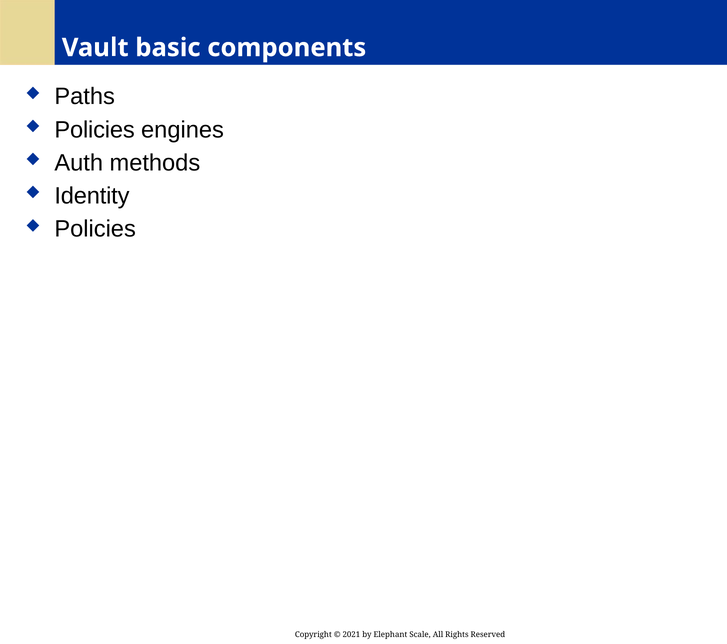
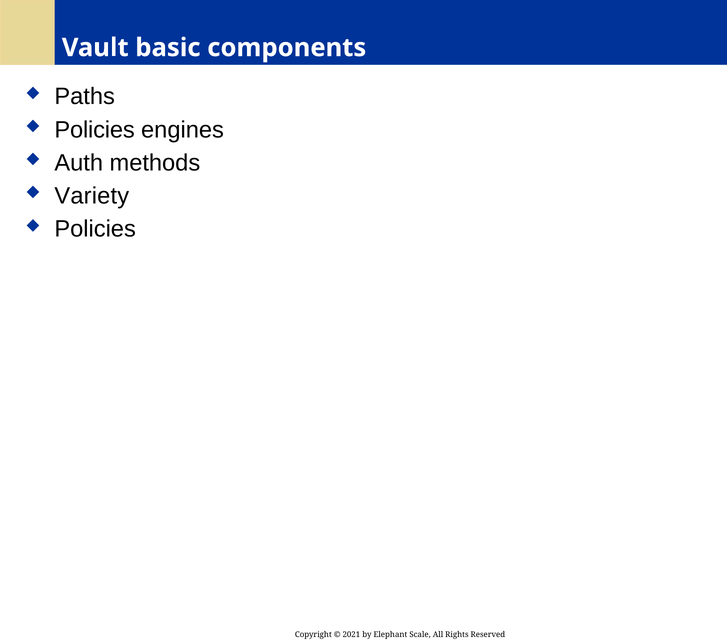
Identity: Identity -> Variety (92, 196)
